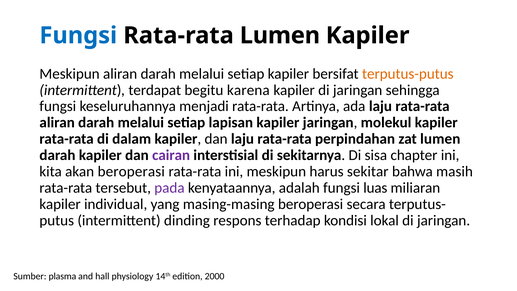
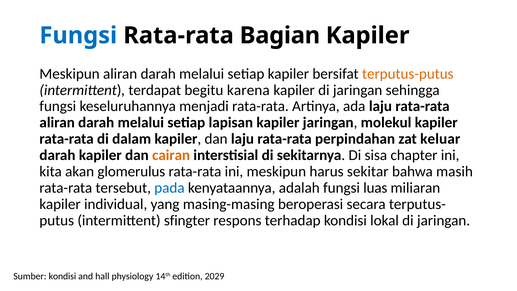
Rata-rata Lumen: Lumen -> Bagian (280, 35)
zat lumen: lumen -> keluar (440, 139)
cairan colour: purple -> orange (171, 155)
akan beroperasi: beroperasi -> glomerulus (131, 171)
pada colour: purple -> blue (169, 188)
dinding: dinding -> sfingter (187, 220)
Sumber plasma: plasma -> kondisi (62, 276)
2000: 2000 -> 2029 (215, 276)
